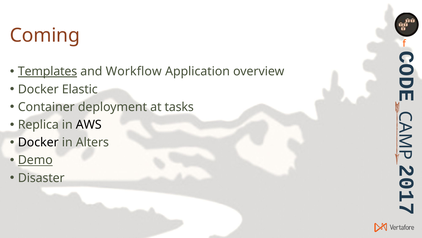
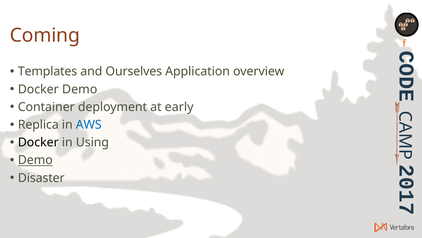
Templates underline: present -> none (48, 71)
Workflow: Workflow -> Ourselves (134, 71)
Docker Elastic: Elastic -> Demo (80, 89)
tasks: tasks -> early (179, 107)
AWS colour: black -> blue (89, 124)
Alters: Alters -> Using (92, 142)
